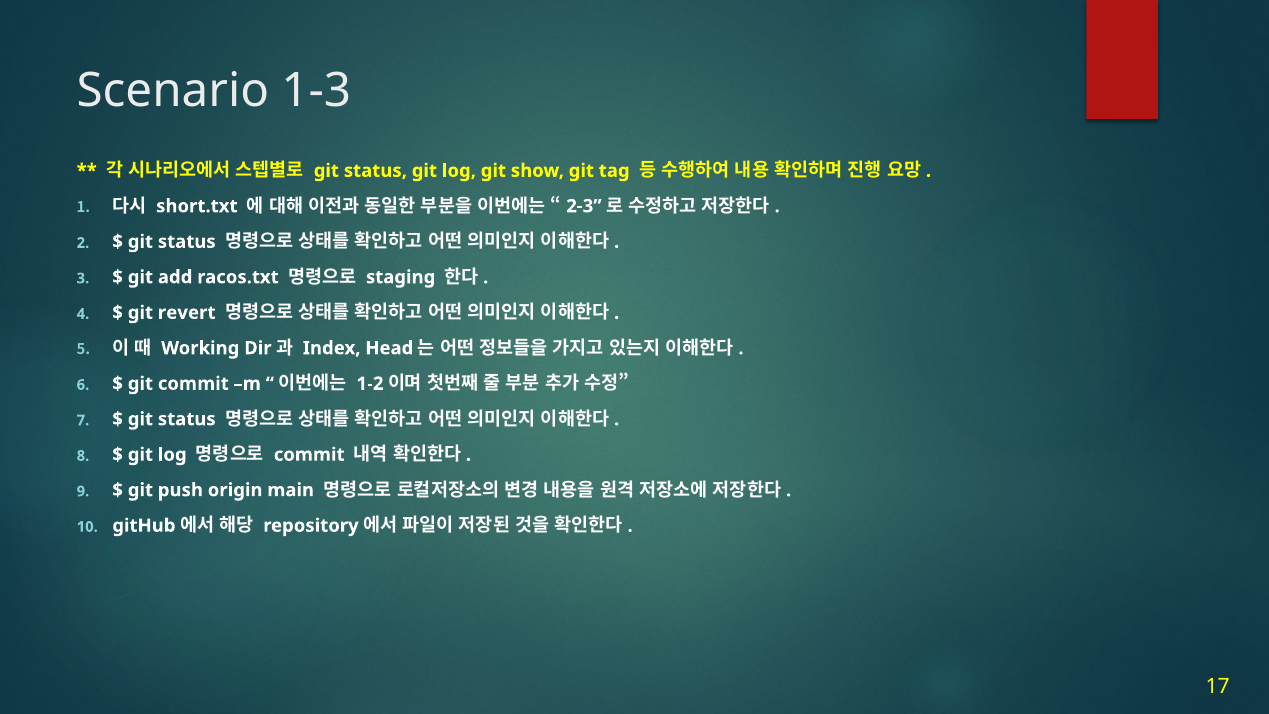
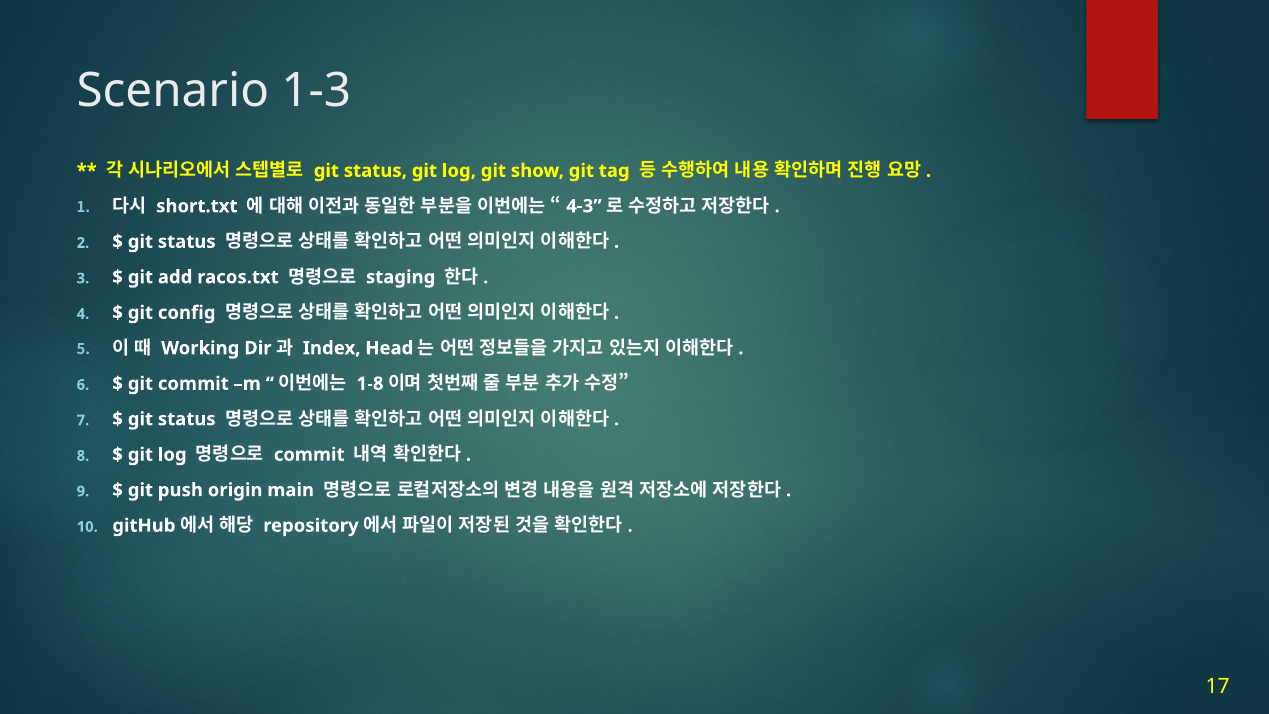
2-3: 2-3 -> 4-3 (584, 206)
revert: revert -> config (187, 313)
1-2: 1-2 -> 1-8 (370, 384)
